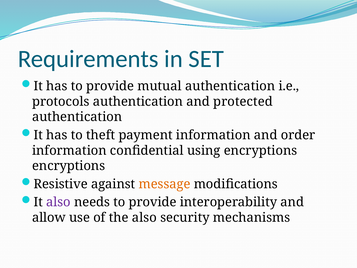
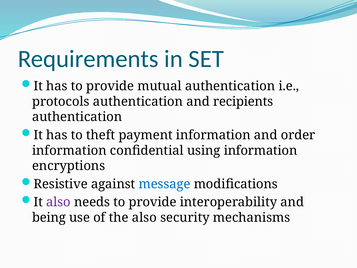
protected: protected -> recipients (243, 101)
using encryptions: encryptions -> information (261, 150)
message colour: orange -> blue (165, 184)
allow: allow -> being (49, 217)
